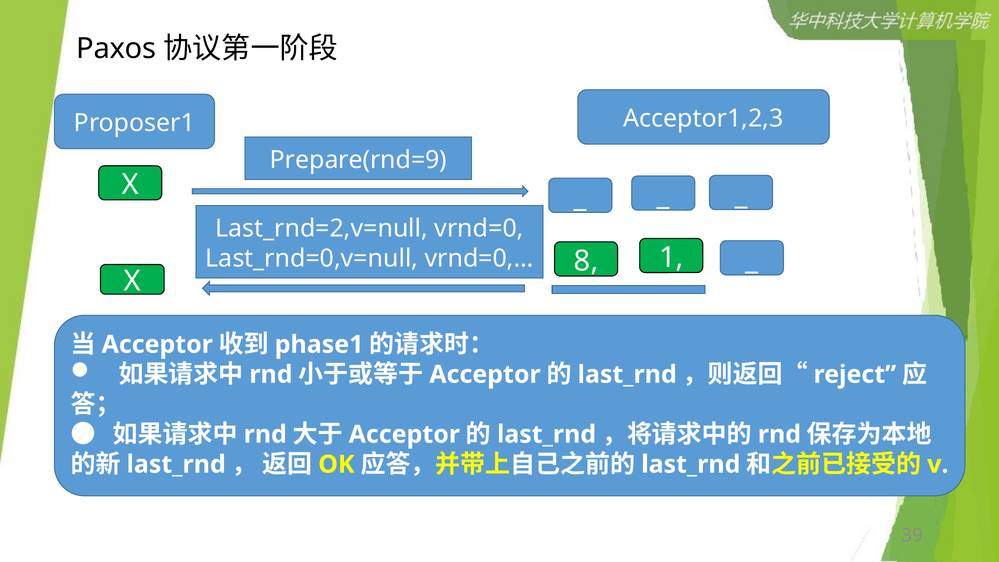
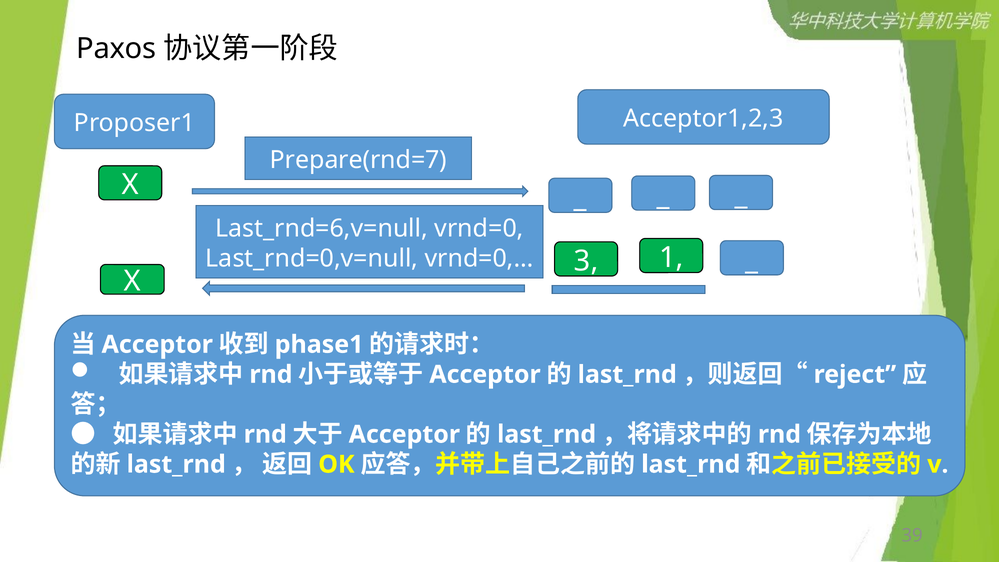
Prepare(rnd=9: Prepare(rnd=9 -> Prepare(rnd=7 (358, 160)
Last_rnd=2,v=null: Last_rnd=2,v=null -> Last_rnd=6,v=null (322, 229)
8: 8 -> 3 (586, 261)
